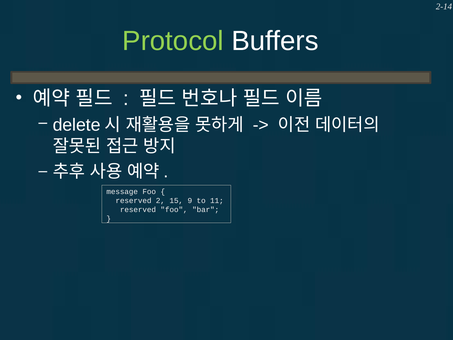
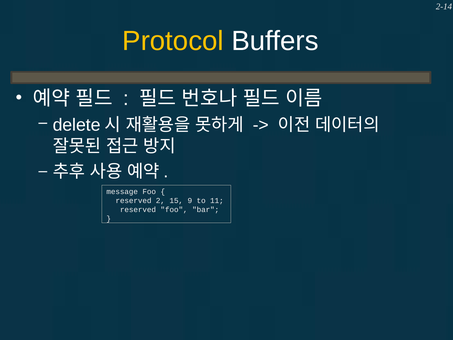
Protocol colour: light green -> yellow (173, 41)
